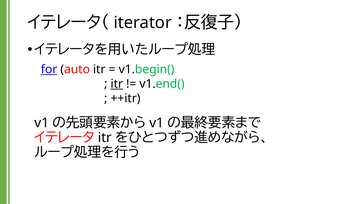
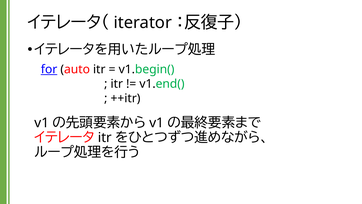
itr underline: present -> none (117, 84)
